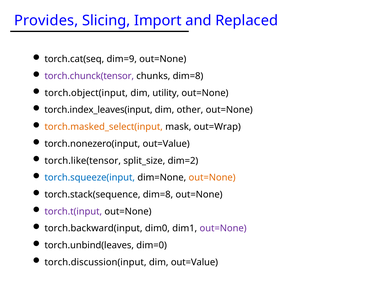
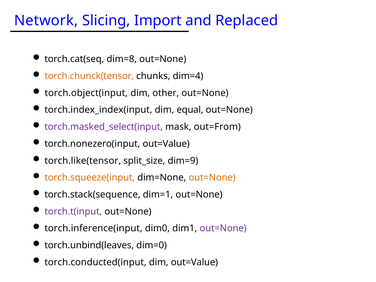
Provides: Provides -> Network (46, 21)
dim=9: dim=9 -> dim=8 (122, 59)
torch.chunck(tensor colour: purple -> orange (89, 76)
chunks dim=8: dim=8 -> dim=4 (188, 76)
utility: utility -> other (166, 93)
torch.index_leaves(input: torch.index_leaves(input -> torch.index_index(input (98, 110)
other: other -> equal (190, 110)
torch.masked_select(input colour: orange -> purple (104, 127)
out=Wrap: out=Wrap -> out=From (217, 127)
dim=2: dim=2 -> dim=9 (183, 161)
torch.squeeze(input colour: blue -> orange (90, 178)
torch.stack(sequence dim=8: dim=8 -> dim=1 (158, 194)
torch.backward(input: torch.backward(input -> torch.inference(input (93, 228)
torch.discussion(input: torch.discussion(input -> torch.conducted(input (96, 262)
